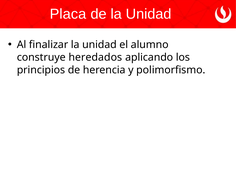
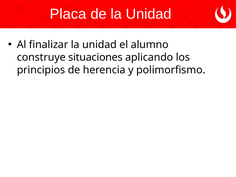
heredados: heredados -> situaciones (95, 57)
